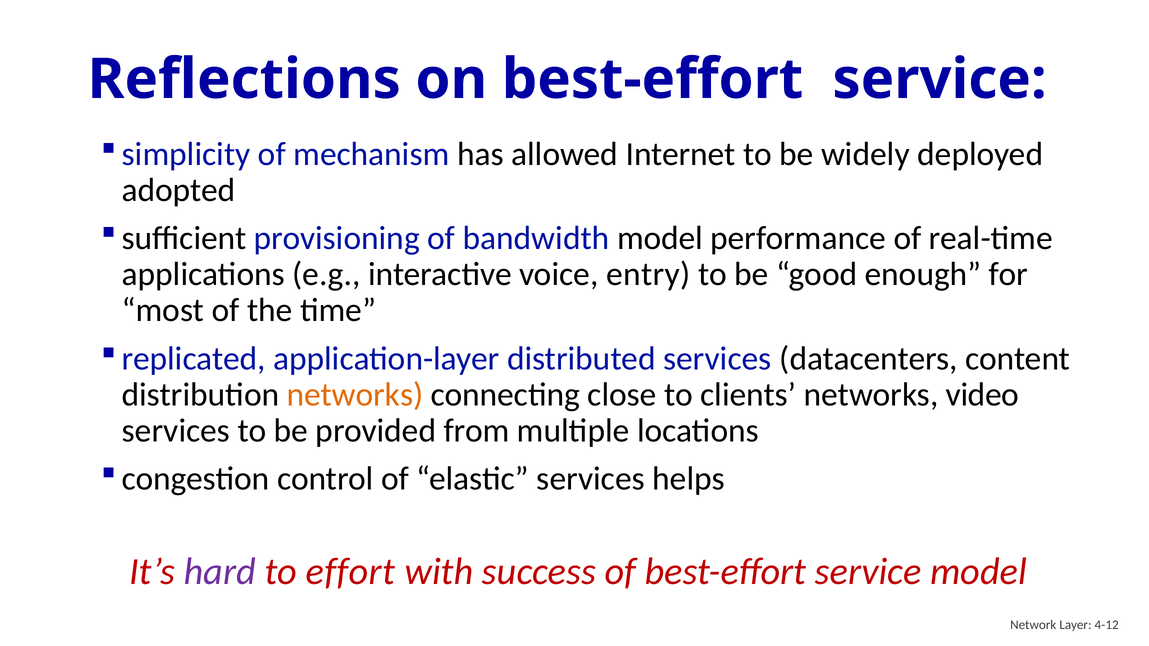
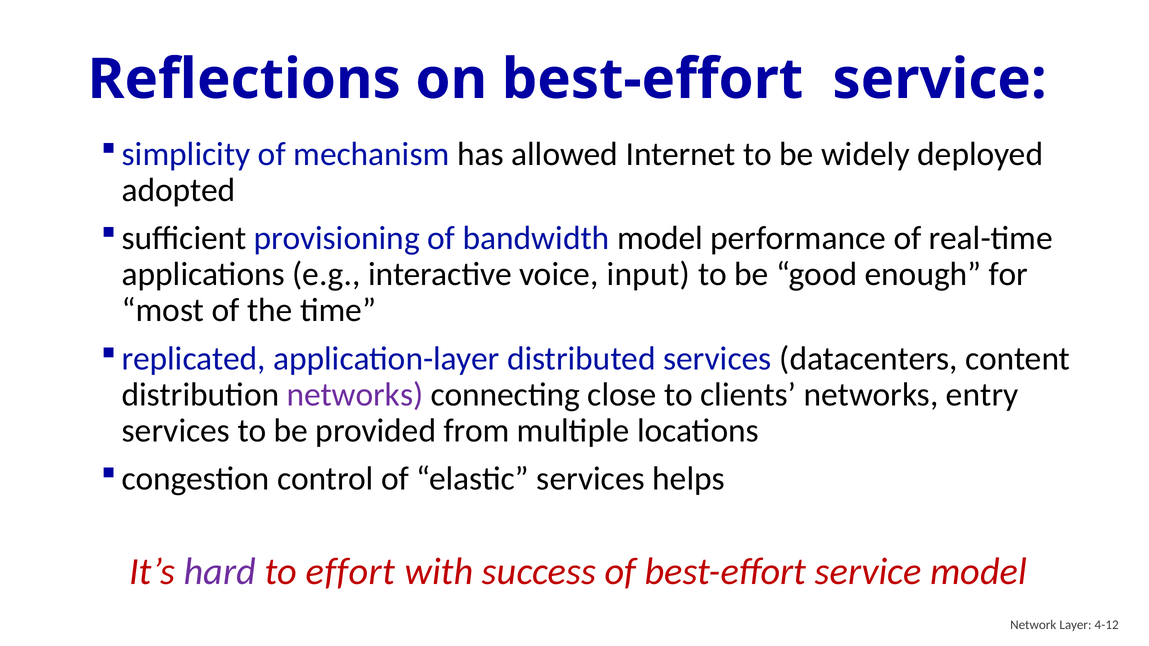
entry: entry -> input (648, 274)
networks colour: orange -> purple (355, 395)
video: video -> entry (982, 395)
